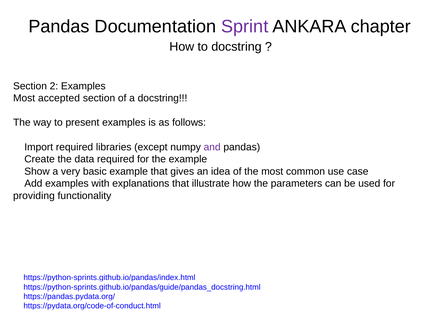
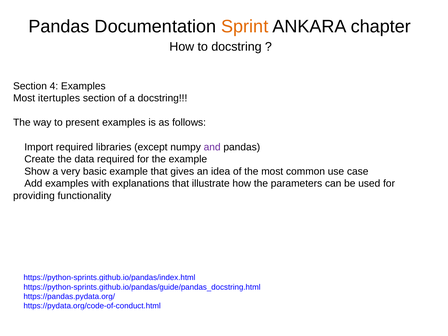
Sprint colour: purple -> orange (245, 26)
2: 2 -> 4 (54, 86)
accepted: accepted -> itertuples (59, 98)
